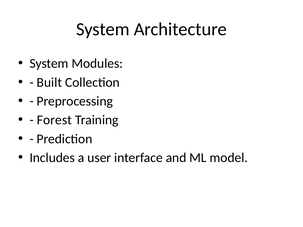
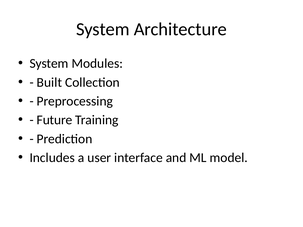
Forest: Forest -> Future (55, 120)
